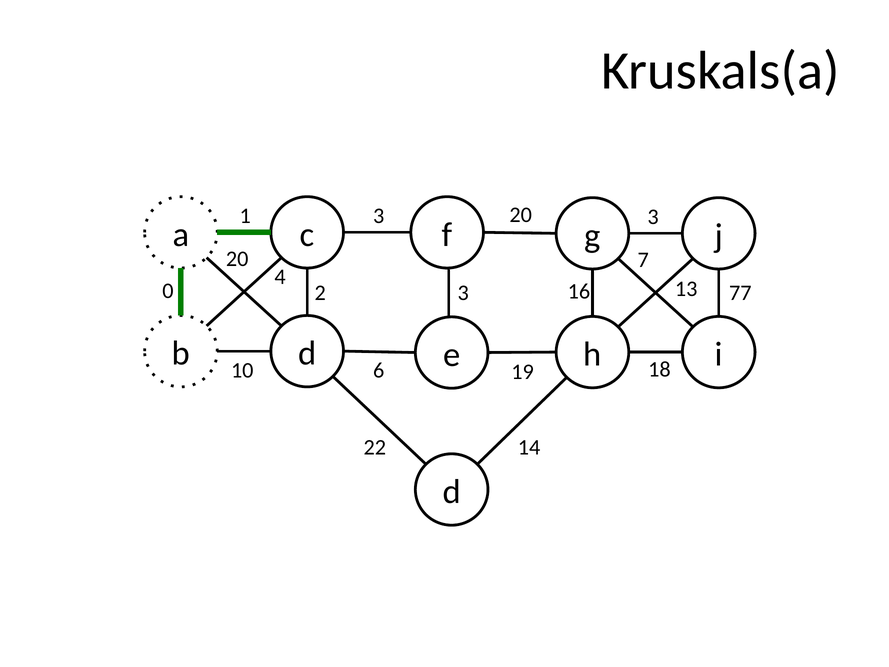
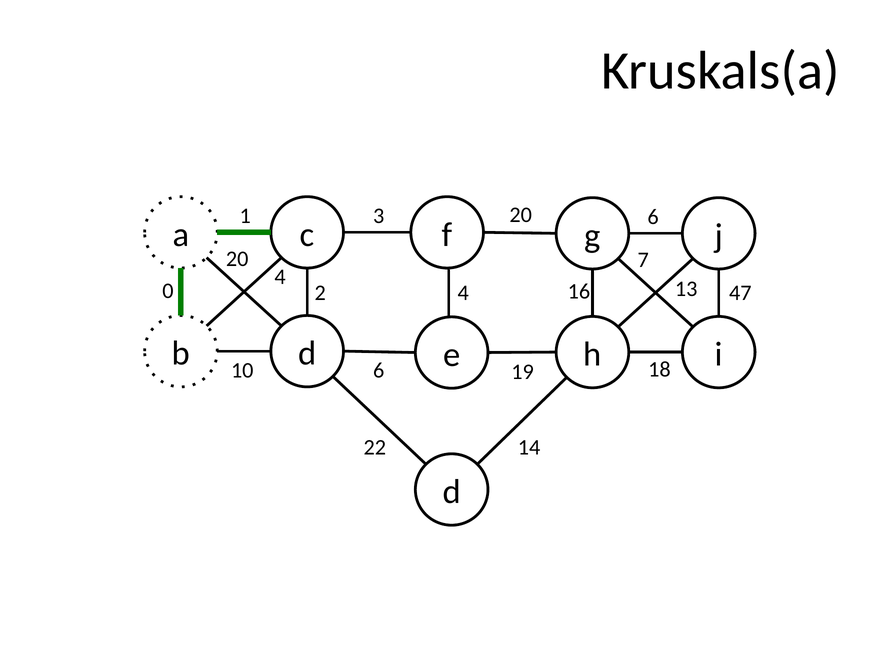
20 3: 3 -> 6 (653, 217)
77: 77 -> 47 (740, 293)
2 3: 3 -> 4 (463, 293)
